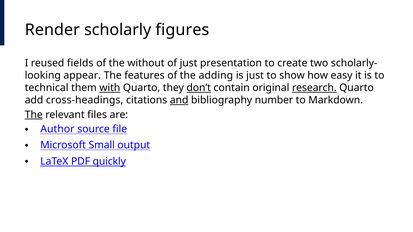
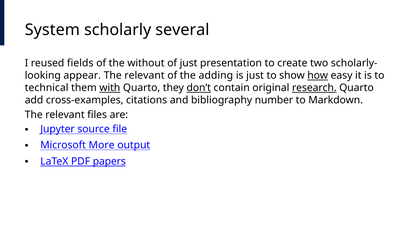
Render: Render -> System (52, 30)
figures: figures -> several (182, 30)
features: features -> relevant (144, 76)
how underline: none -> present (318, 76)
cross-headings: cross-headings -> cross-examples (85, 100)
and underline: present -> none (179, 100)
The underline: present -> none (34, 115)
Author: Author -> Jupyter (58, 129)
Small: Small -> More (102, 145)
quickly: quickly -> papers (109, 162)
